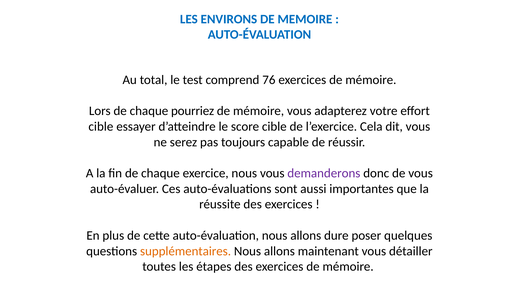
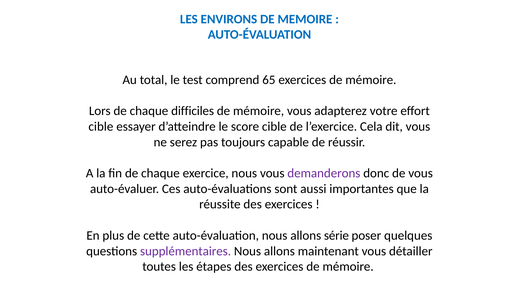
76: 76 -> 65 (269, 80)
pourriez: pourriez -> difficiles (193, 111)
dure: dure -> série (336, 235)
supplémentaires colour: orange -> purple (186, 251)
